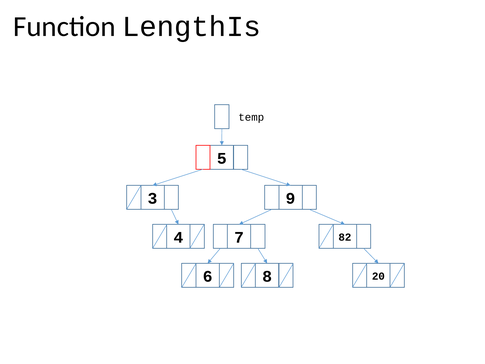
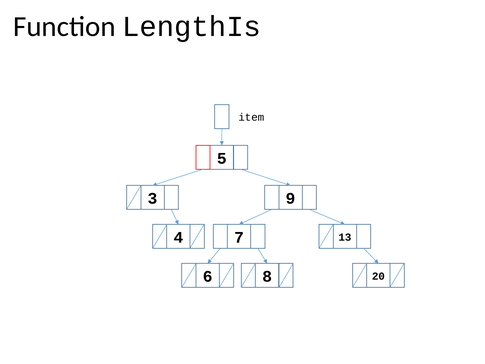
temp: temp -> item (251, 117)
82: 82 -> 13 (345, 237)
